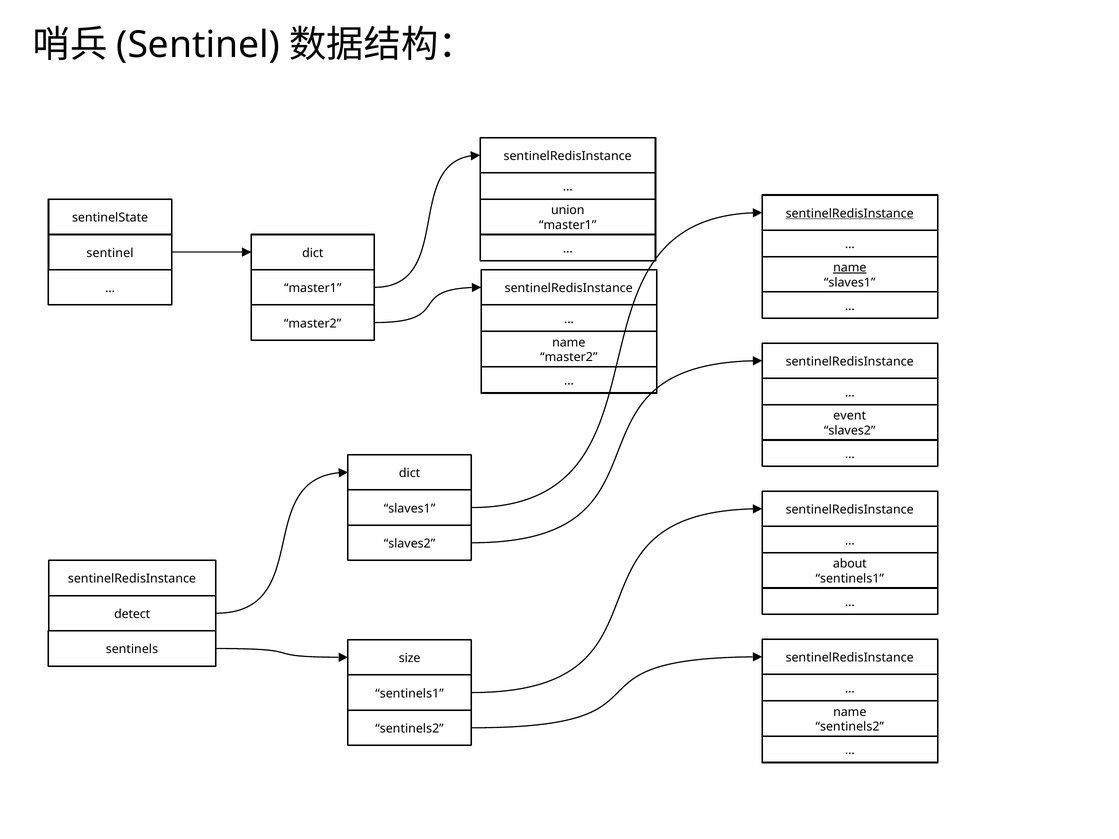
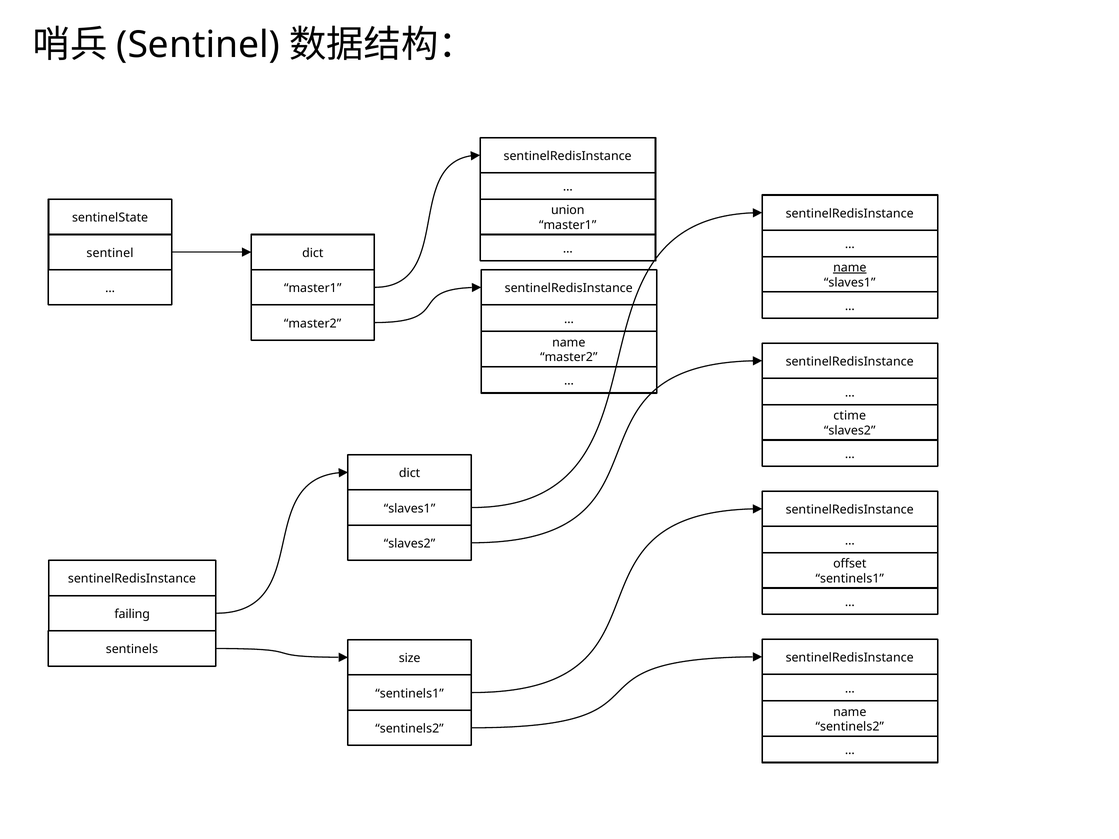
sentinelRedisInstance underline: present -> none (850, 214)
event: event -> ctime (850, 416)
about: about -> offset (850, 564)
detect: detect -> failing (132, 614)
